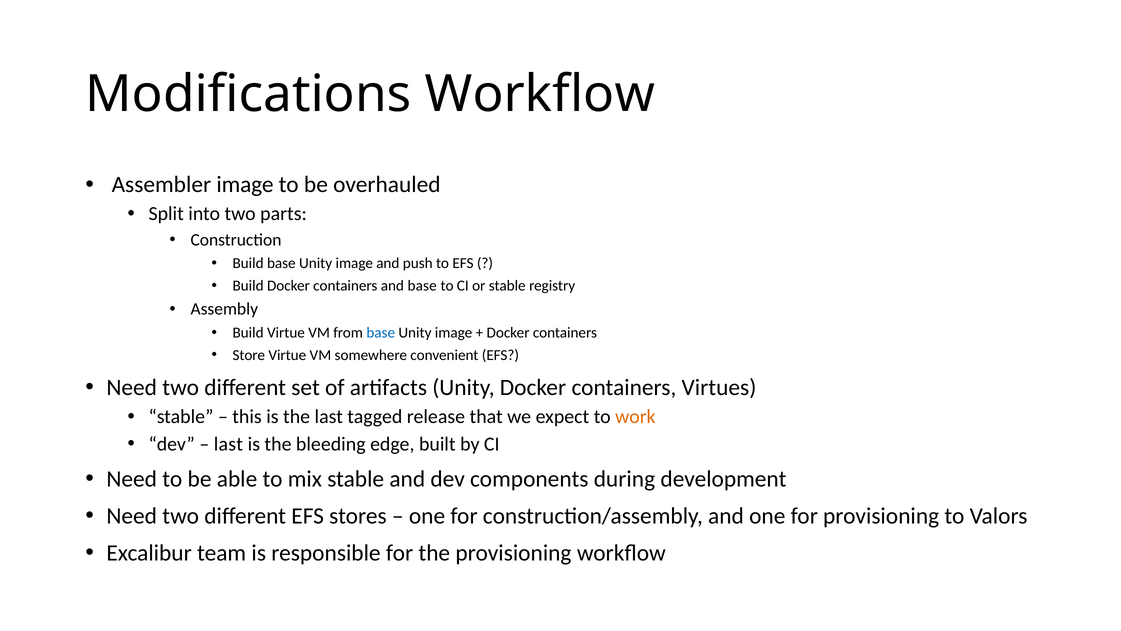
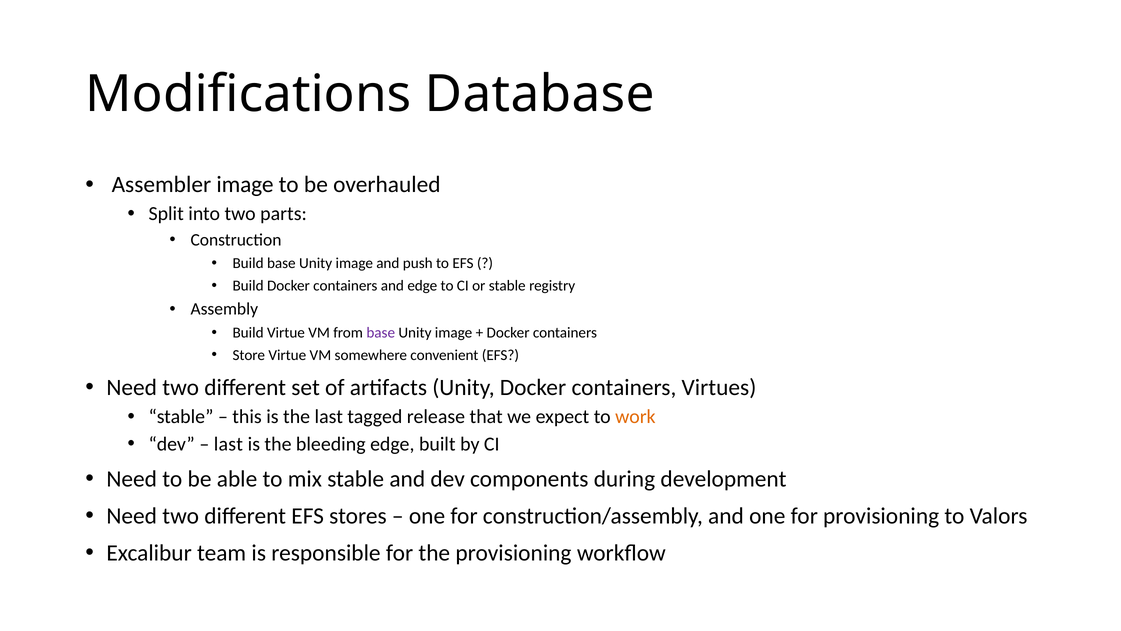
Modifications Workflow: Workflow -> Database (540, 94)
and base: base -> edge (422, 286)
base colour: blue -> purple (381, 333)
